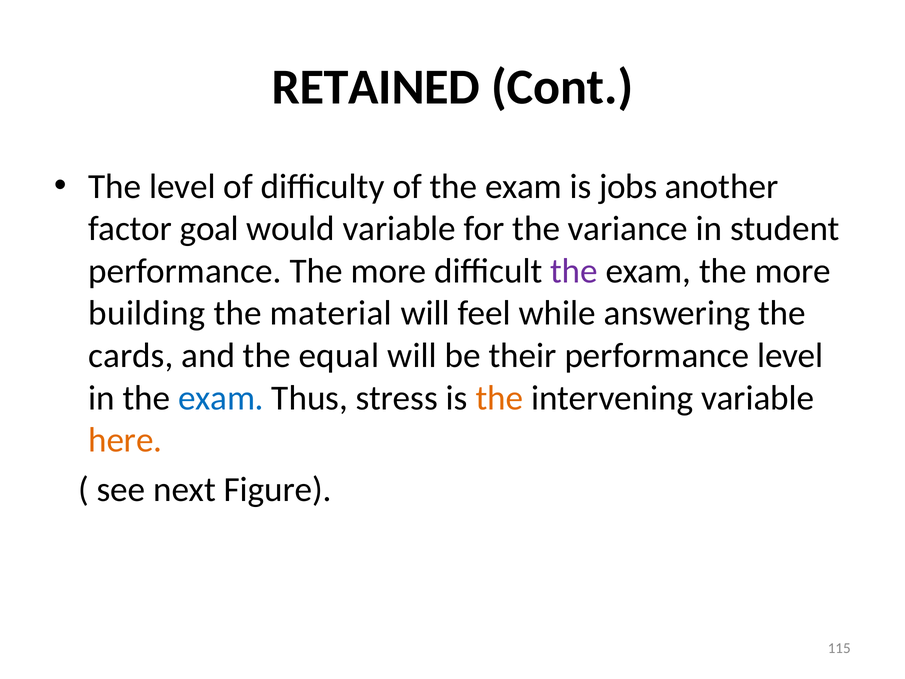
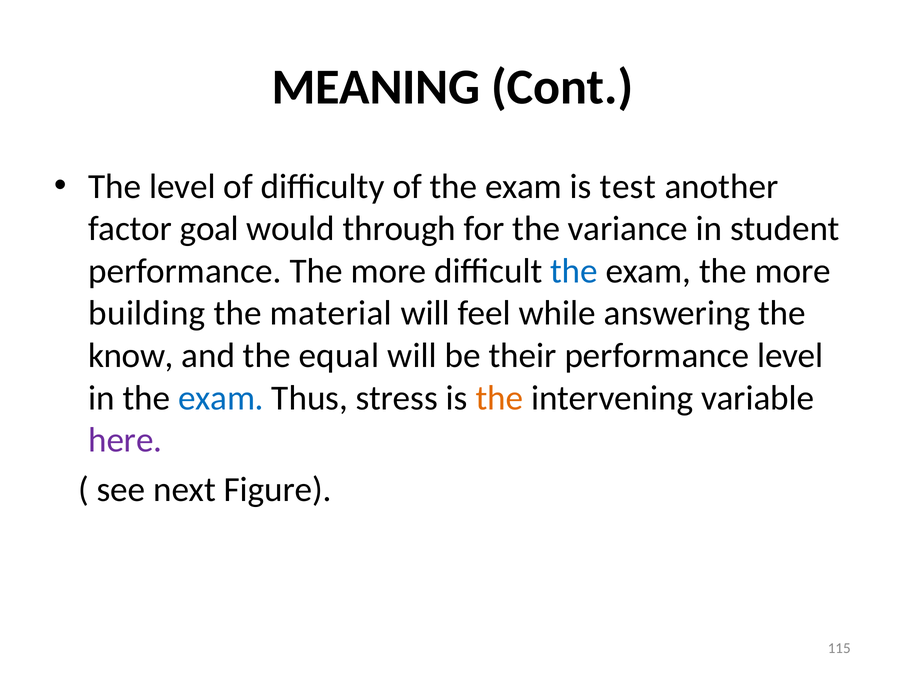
RETAINED: RETAINED -> MEANING (376, 87)
jobs: jobs -> test (628, 186)
would variable: variable -> through (399, 229)
the colour: purple -> blue (574, 271)
cards: cards -> know (131, 356)
here colour: orange -> purple (125, 440)
